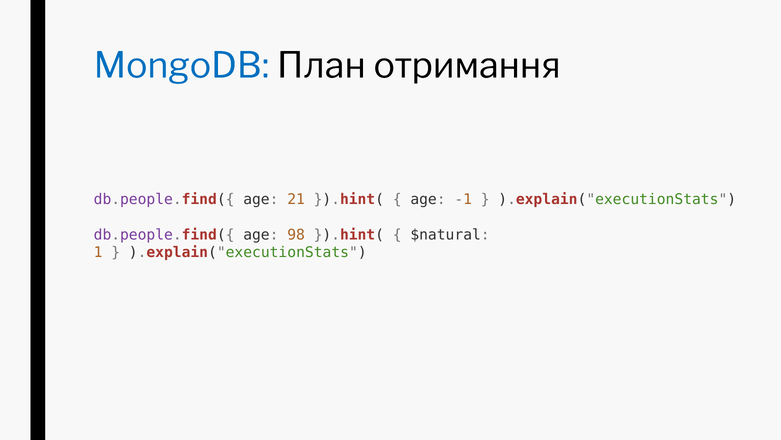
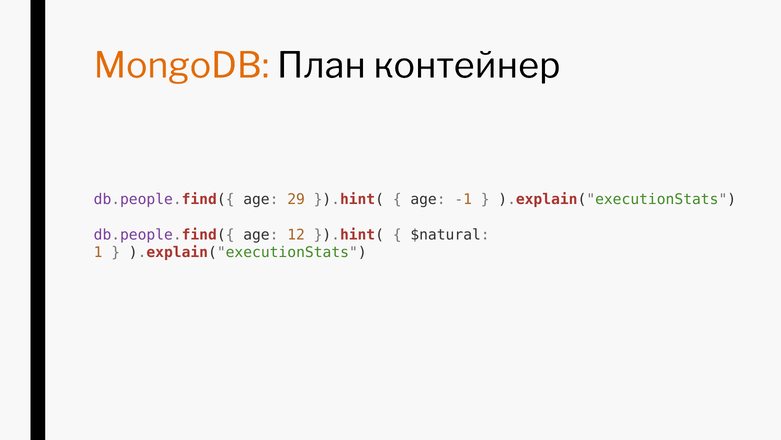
MongoDB colour: blue -> orange (181, 66)
отримання: отримання -> контейнер (467, 66)
21: 21 -> 29 (296, 199)
98: 98 -> 12 (296, 234)
